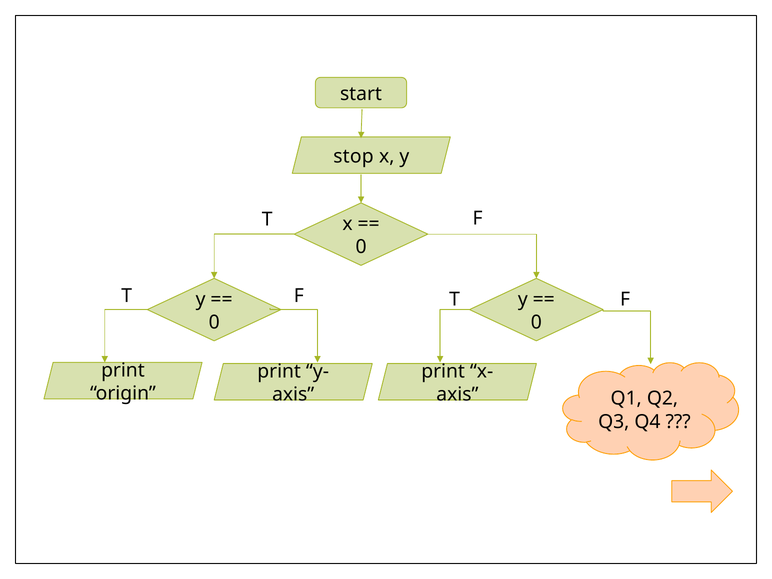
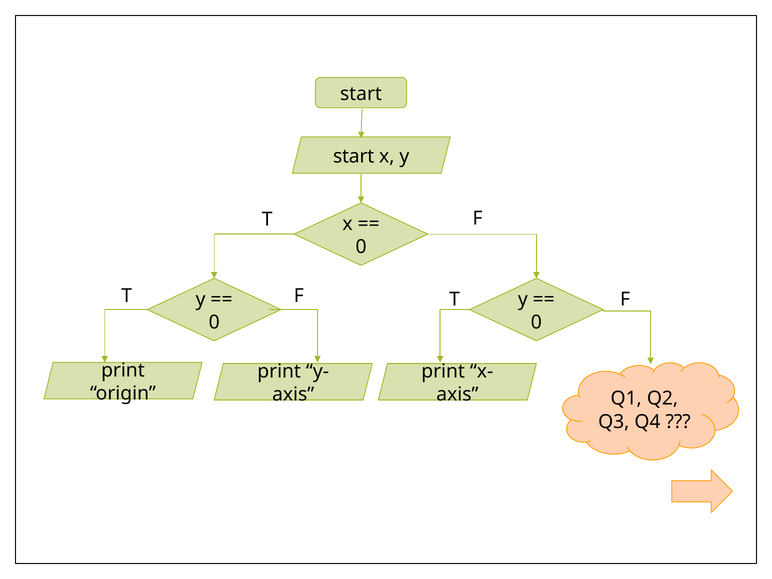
stop: stop -> start (354, 156)
